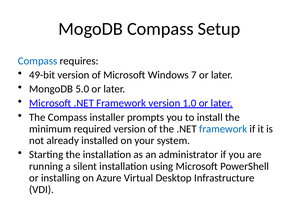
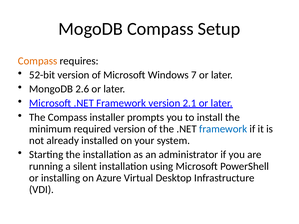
Compass colour: blue -> orange (38, 61)
49-bit: 49-bit -> 52-bit (42, 75)
5.0: 5.0 -> 2.6 (82, 89)
1.0: 1.0 -> 2.1 (190, 103)
